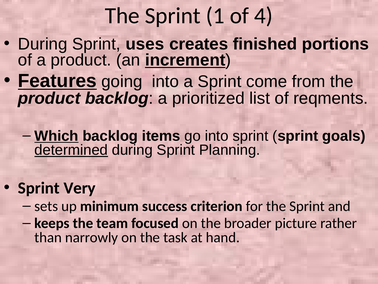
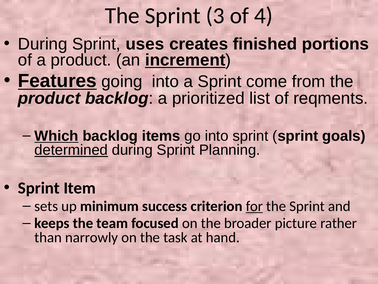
1: 1 -> 3 (215, 16)
Very: Very -> Item (80, 188)
for underline: none -> present (254, 206)
